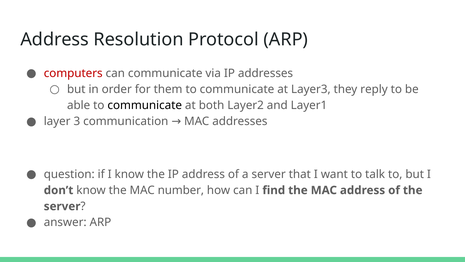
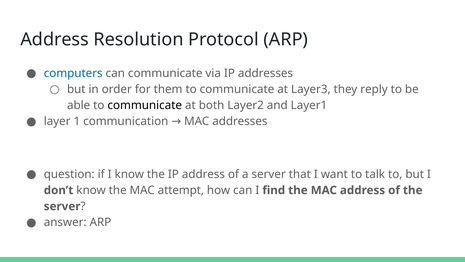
computers colour: red -> blue (73, 73)
3: 3 -> 1 (77, 121)
number: number -> attempt (181, 190)
